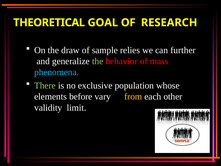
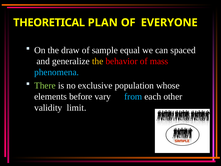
GOAL: GOAL -> PLAN (103, 23)
RESEARCH: RESEARCH -> EVERYONE (169, 23)
relies: relies -> equal (130, 50)
further: further -> spaced (183, 50)
the colour: light green -> yellow (98, 61)
from colour: yellow -> light blue (133, 96)
